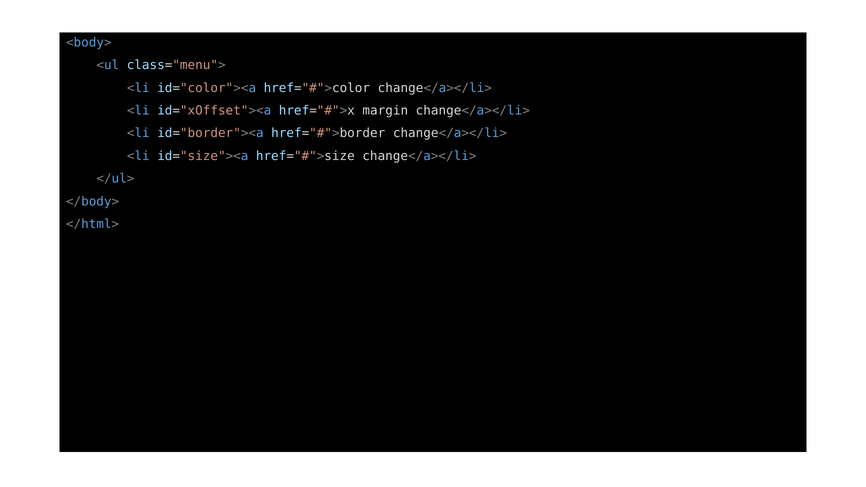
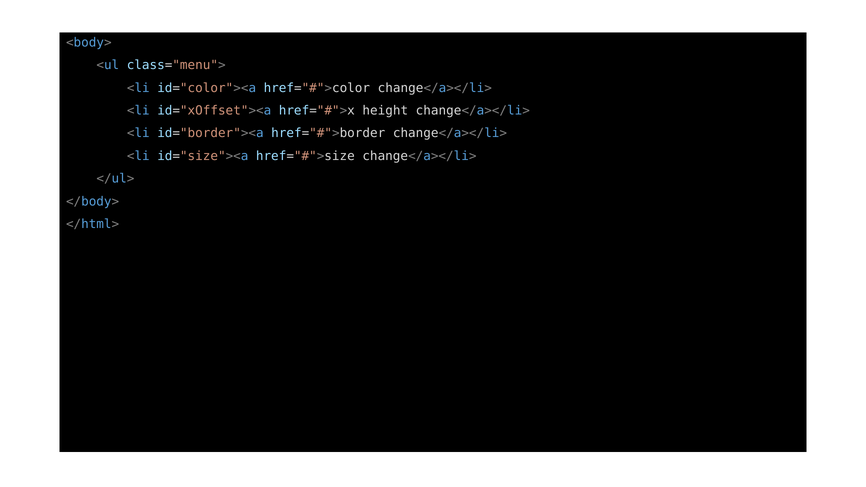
margin: margin -> height (385, 111)
